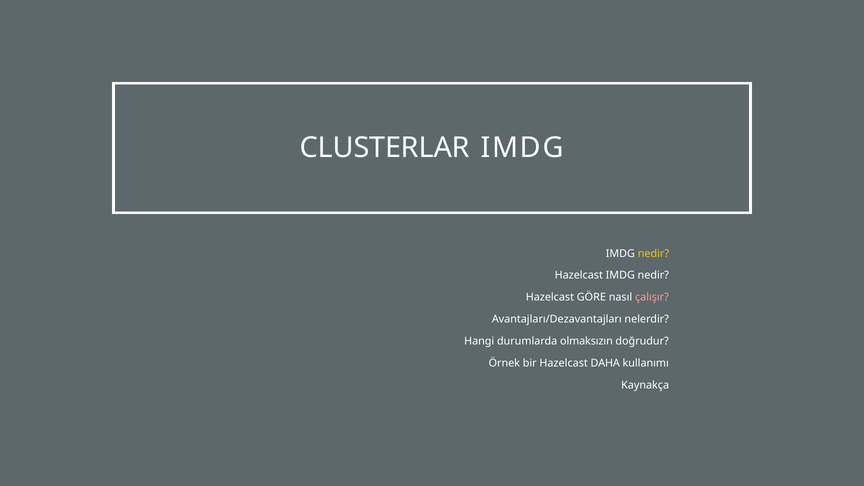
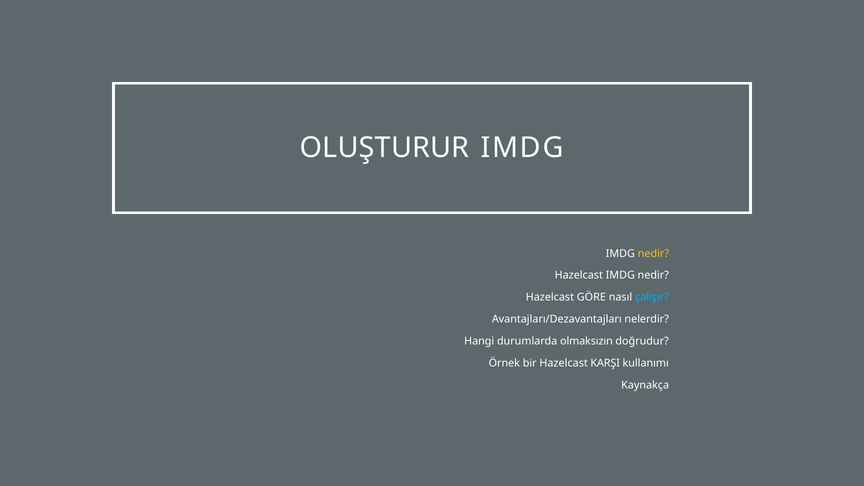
CLUSTERLAR: CLUSTERLAR -> OLUŞTURUR (385, 148)
çalışır colour: pink -> light blue (652, 297)
DAHA: DAHA -> KARŞI (605, 363)
